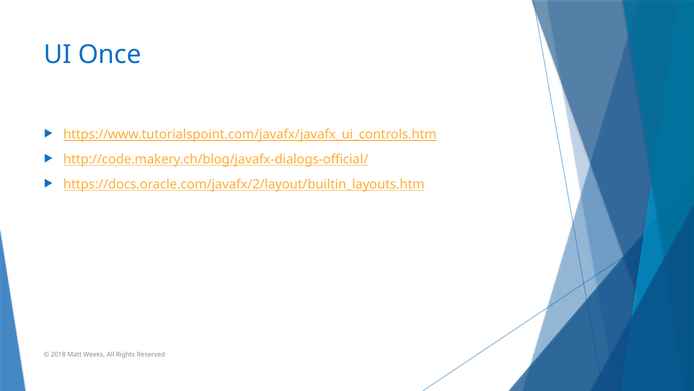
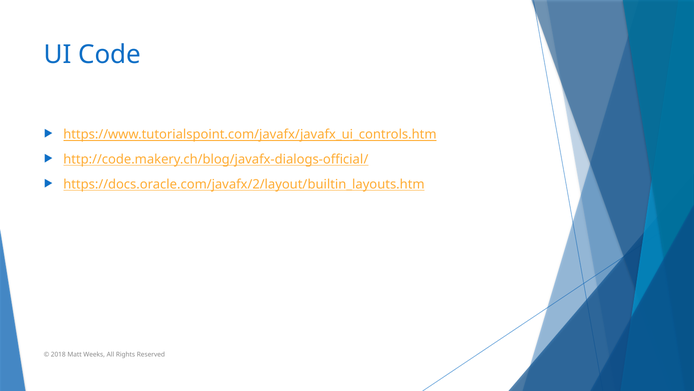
Once: Once -> Code (110, 55)
